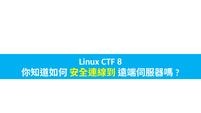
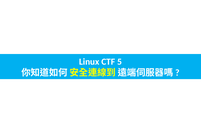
8: 8 -> 5 (120, 62)
